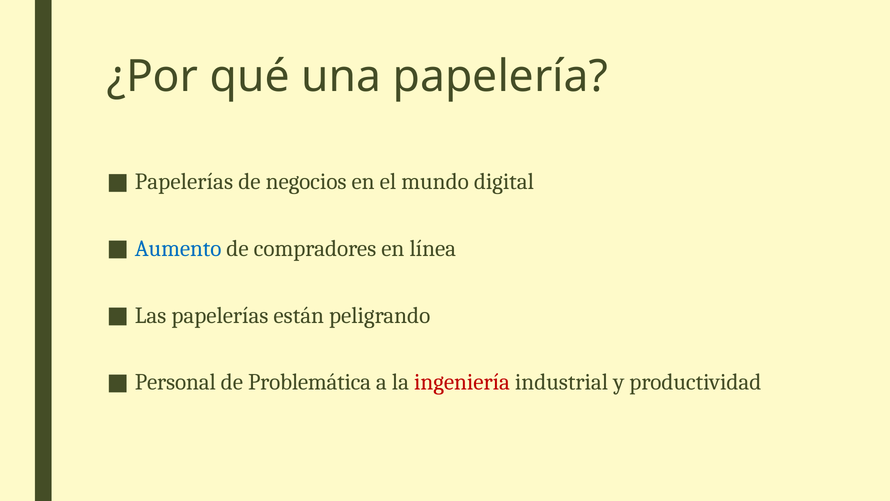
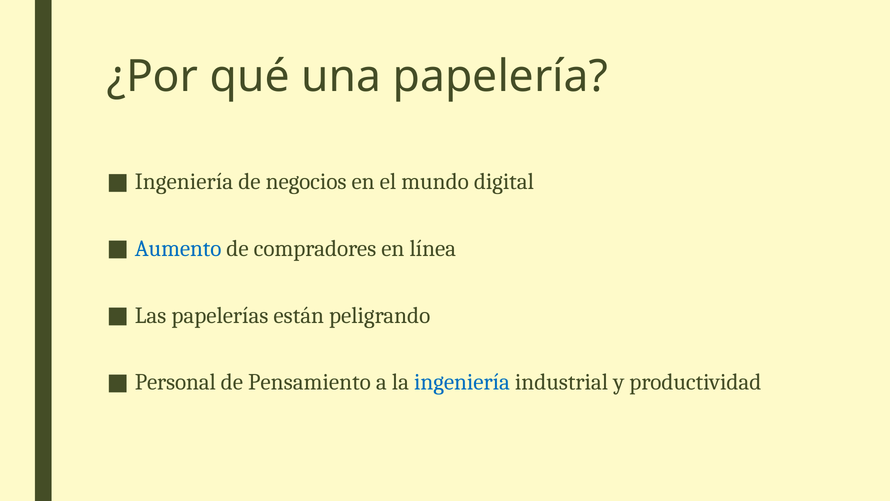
Papelerías: Papelerías -> Ingeniería (184, 182)
Problemática: Problemática -> Pensamiento (309, 382)
ingeniería colour: red -> blue (462, 382)
